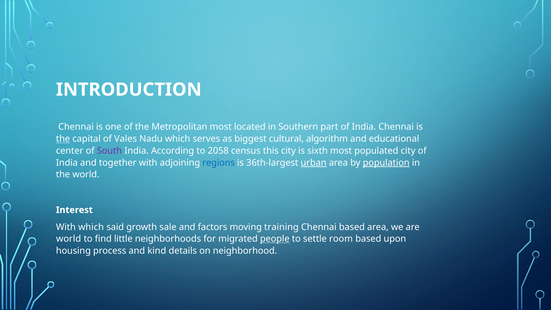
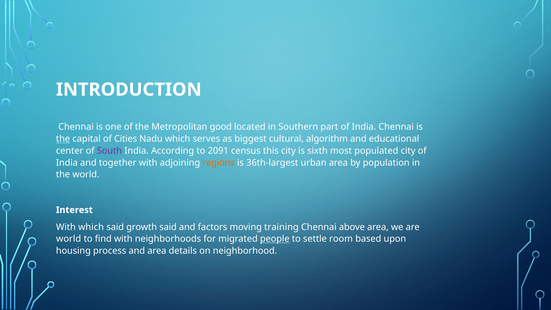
Metropolitan most: most -> good (221, 127)
Vales: Vales -> Cities (126, 139)
2058: 2058 -> 2091 (218, 151)
regions colour: blue -> orange (219, 163)
urban underline: present -> none (314, 163)
population underline: present -> none (386, 163)
growth sale: sale -> said (168, 227)
Chennai based: based -> above (352, 227)
find little: little -> with (123, 239)
and kind: kind -> area (157, 251)
